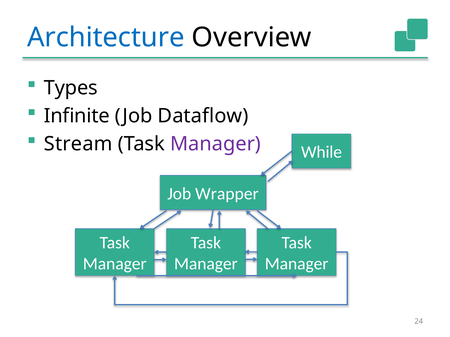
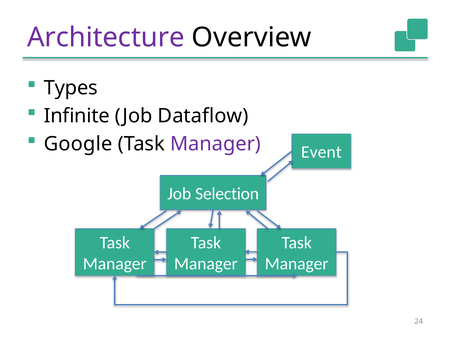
Architecture colour: blue -> purple (106, 38)
Stream: Stream -> Google (78, 144)
While: While -> Event (321, 152)
Wrapper: Wrapper -> Selection (227, 194)
